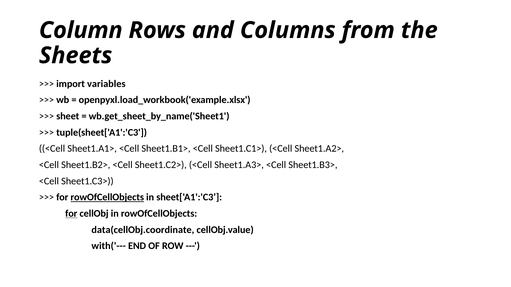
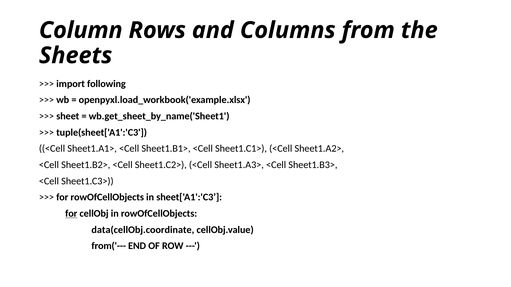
variables: variables -> following (106, 84)
rowOfCellObjects underline: present -> none (107, 198)
with('---: with('--- -> from('--- (109, 246)
